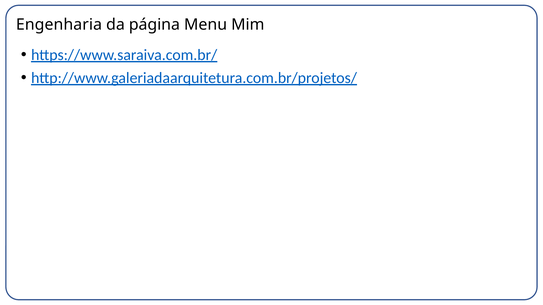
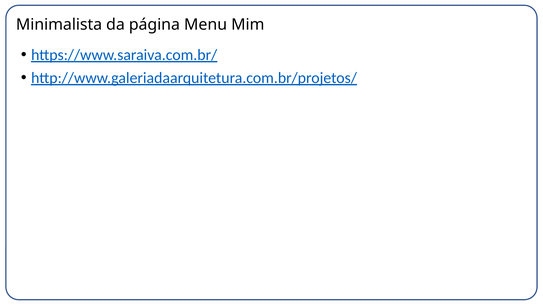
Engenharia: Engenharia -> Minimalista (59, 25)
